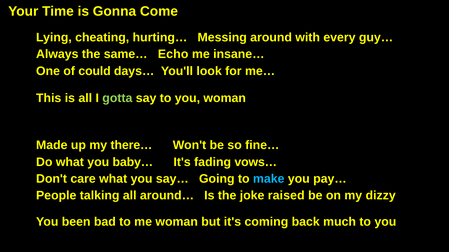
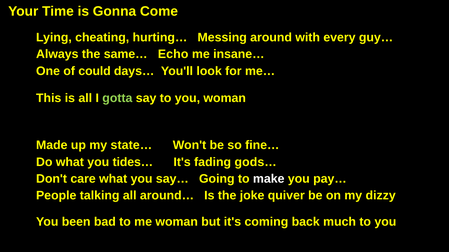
there…: there… -> state… (131, 146)
baby…: baby… -> tides… (133, 162)
vows…: vows… -> gods… (256, 162)
make colour: light blue -> white (269, 179)
raised: raised -> quiver (286, 196)
